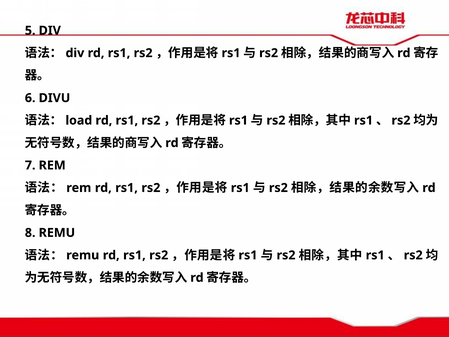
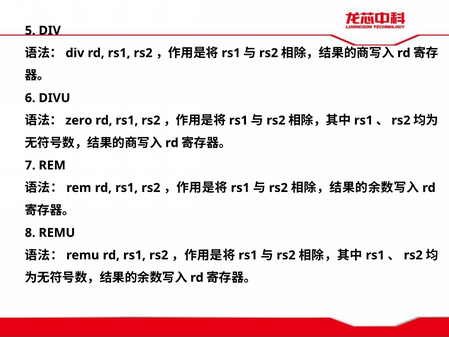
load: load -> zero (79, 120)
